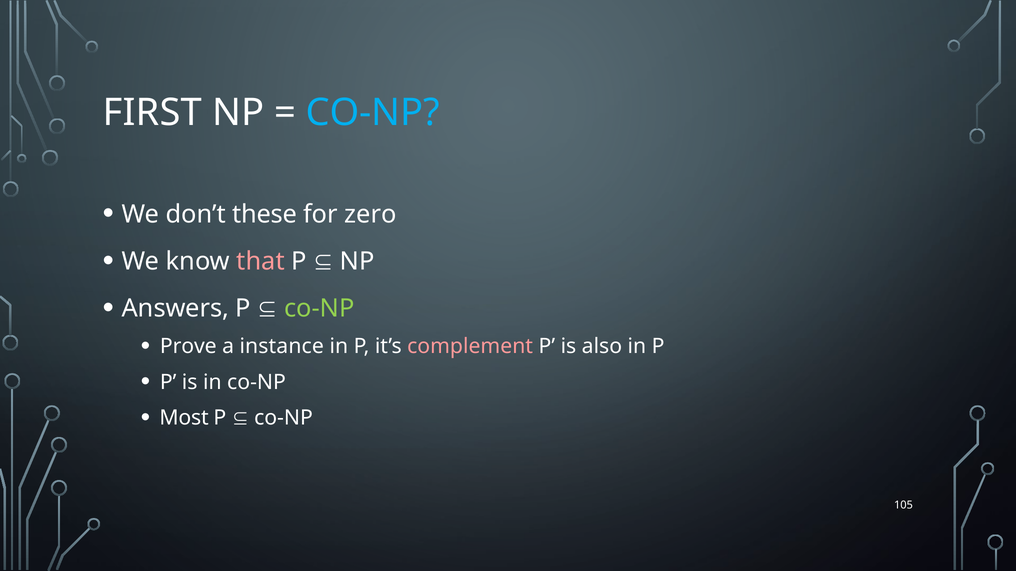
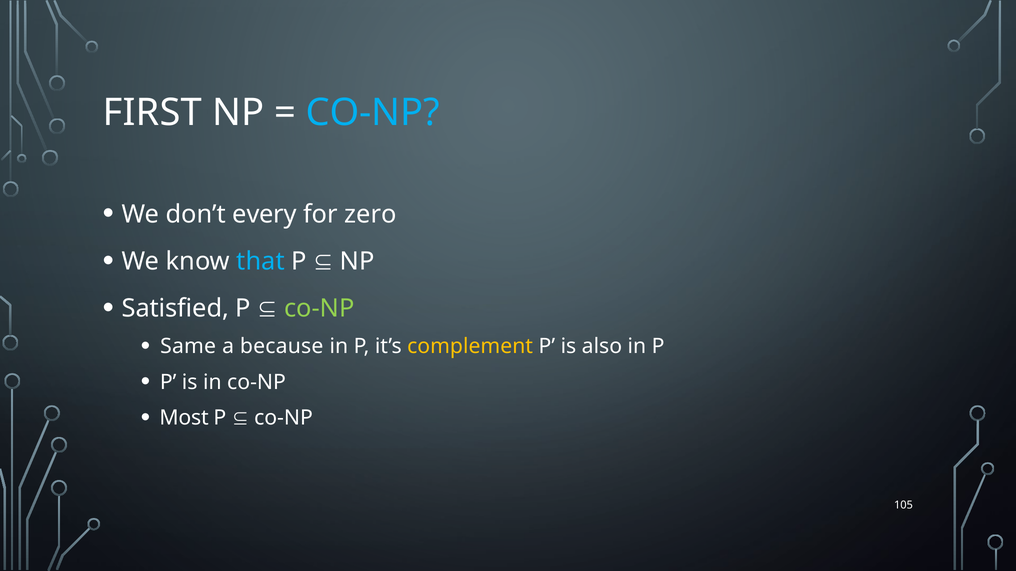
these: these -> every (265, 214)
that colour: pink -> light blue (261, 262)
Answers: Answers -> Satisfied (175, 309)
Prove: Prove -> Same (188, 347)
instance: instance -> because (282, 347)
complement colour: pink -> yellow (470, 347)
